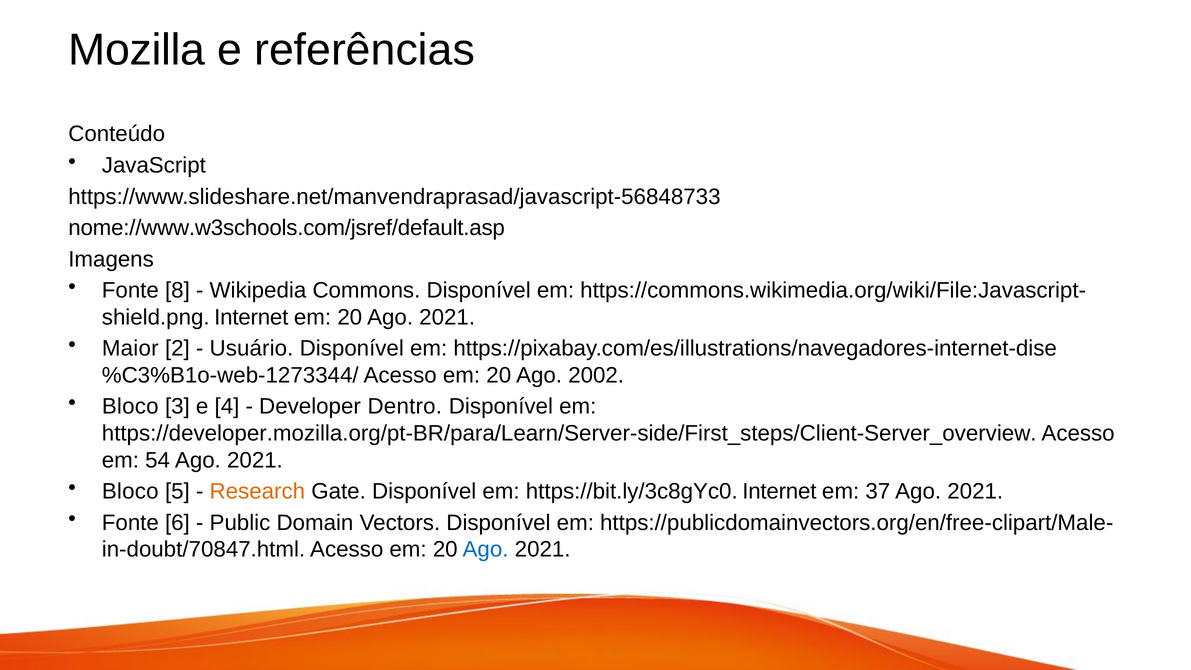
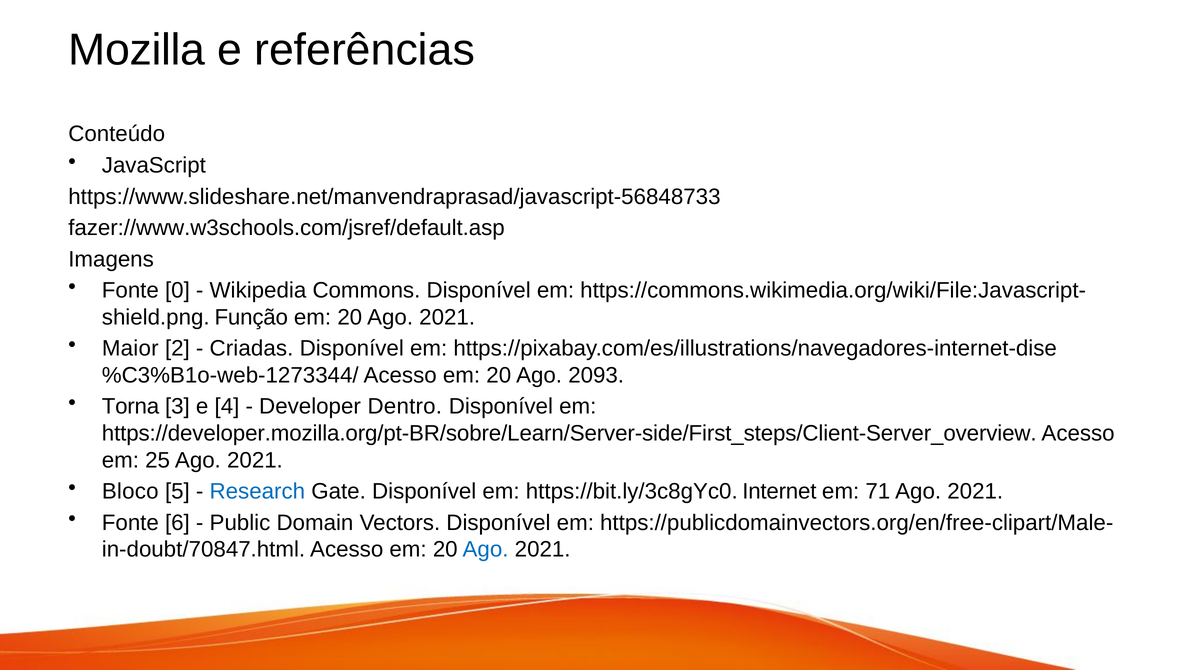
nome://www.w3schools.com/jsref/default.asp: nome://www.w3schools.com/jsref/default.asp -> fazer://www.w3schools.com/jsref/default.asp (287, 228)
8: 8 -> 0 (177, 290)
Internet: Internet -> Função (251, 317)
Usuário: Usuário -> Criadas (251, 348)
2002: 2002 -> 2093 (596, 375)
Bloco: Bloco -> Torna (130, 407)
https://developer.mozilla.org/pt-BR/para/Learn/Server-side/First_steps/Client-Server_overview: https://developer.mozilla.org/pt-BR/para/Learn/Server-side/First_steps/Client-Server_overview -> https://developer.mozilla.org/pt-BR/sobre/Learn/Server-side/First_steps/Client-Server_overview (569, 433)
54: 54 -> 25 (158, 460)
Research colour: orange -> blue (257, 491)
37: 37 -> 71 (878, 491)
